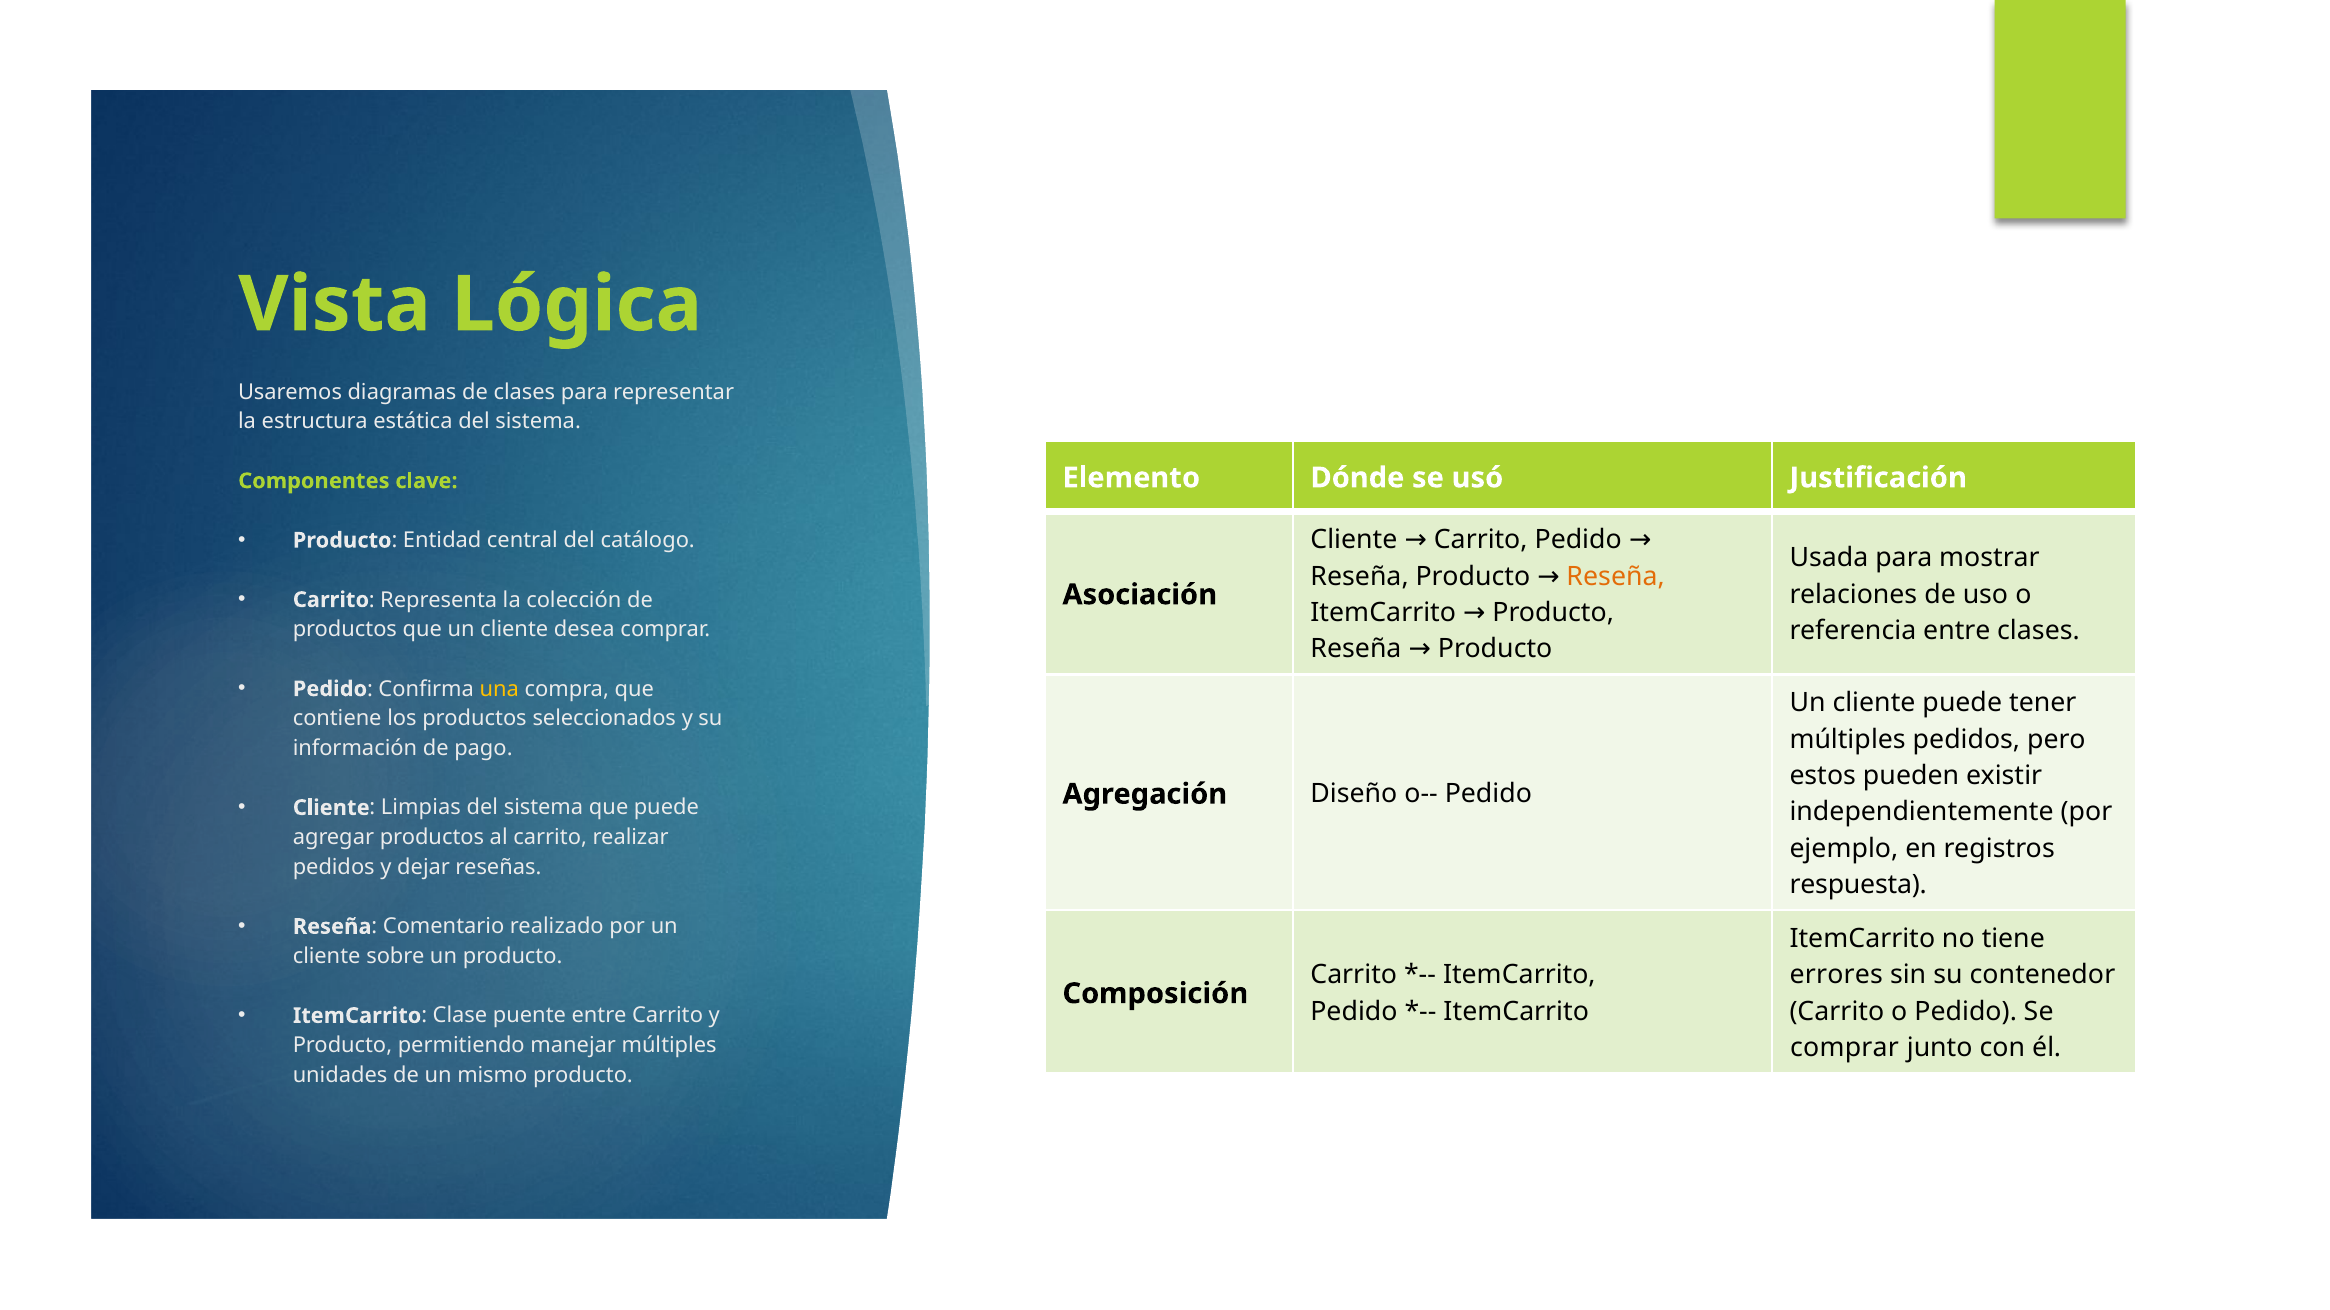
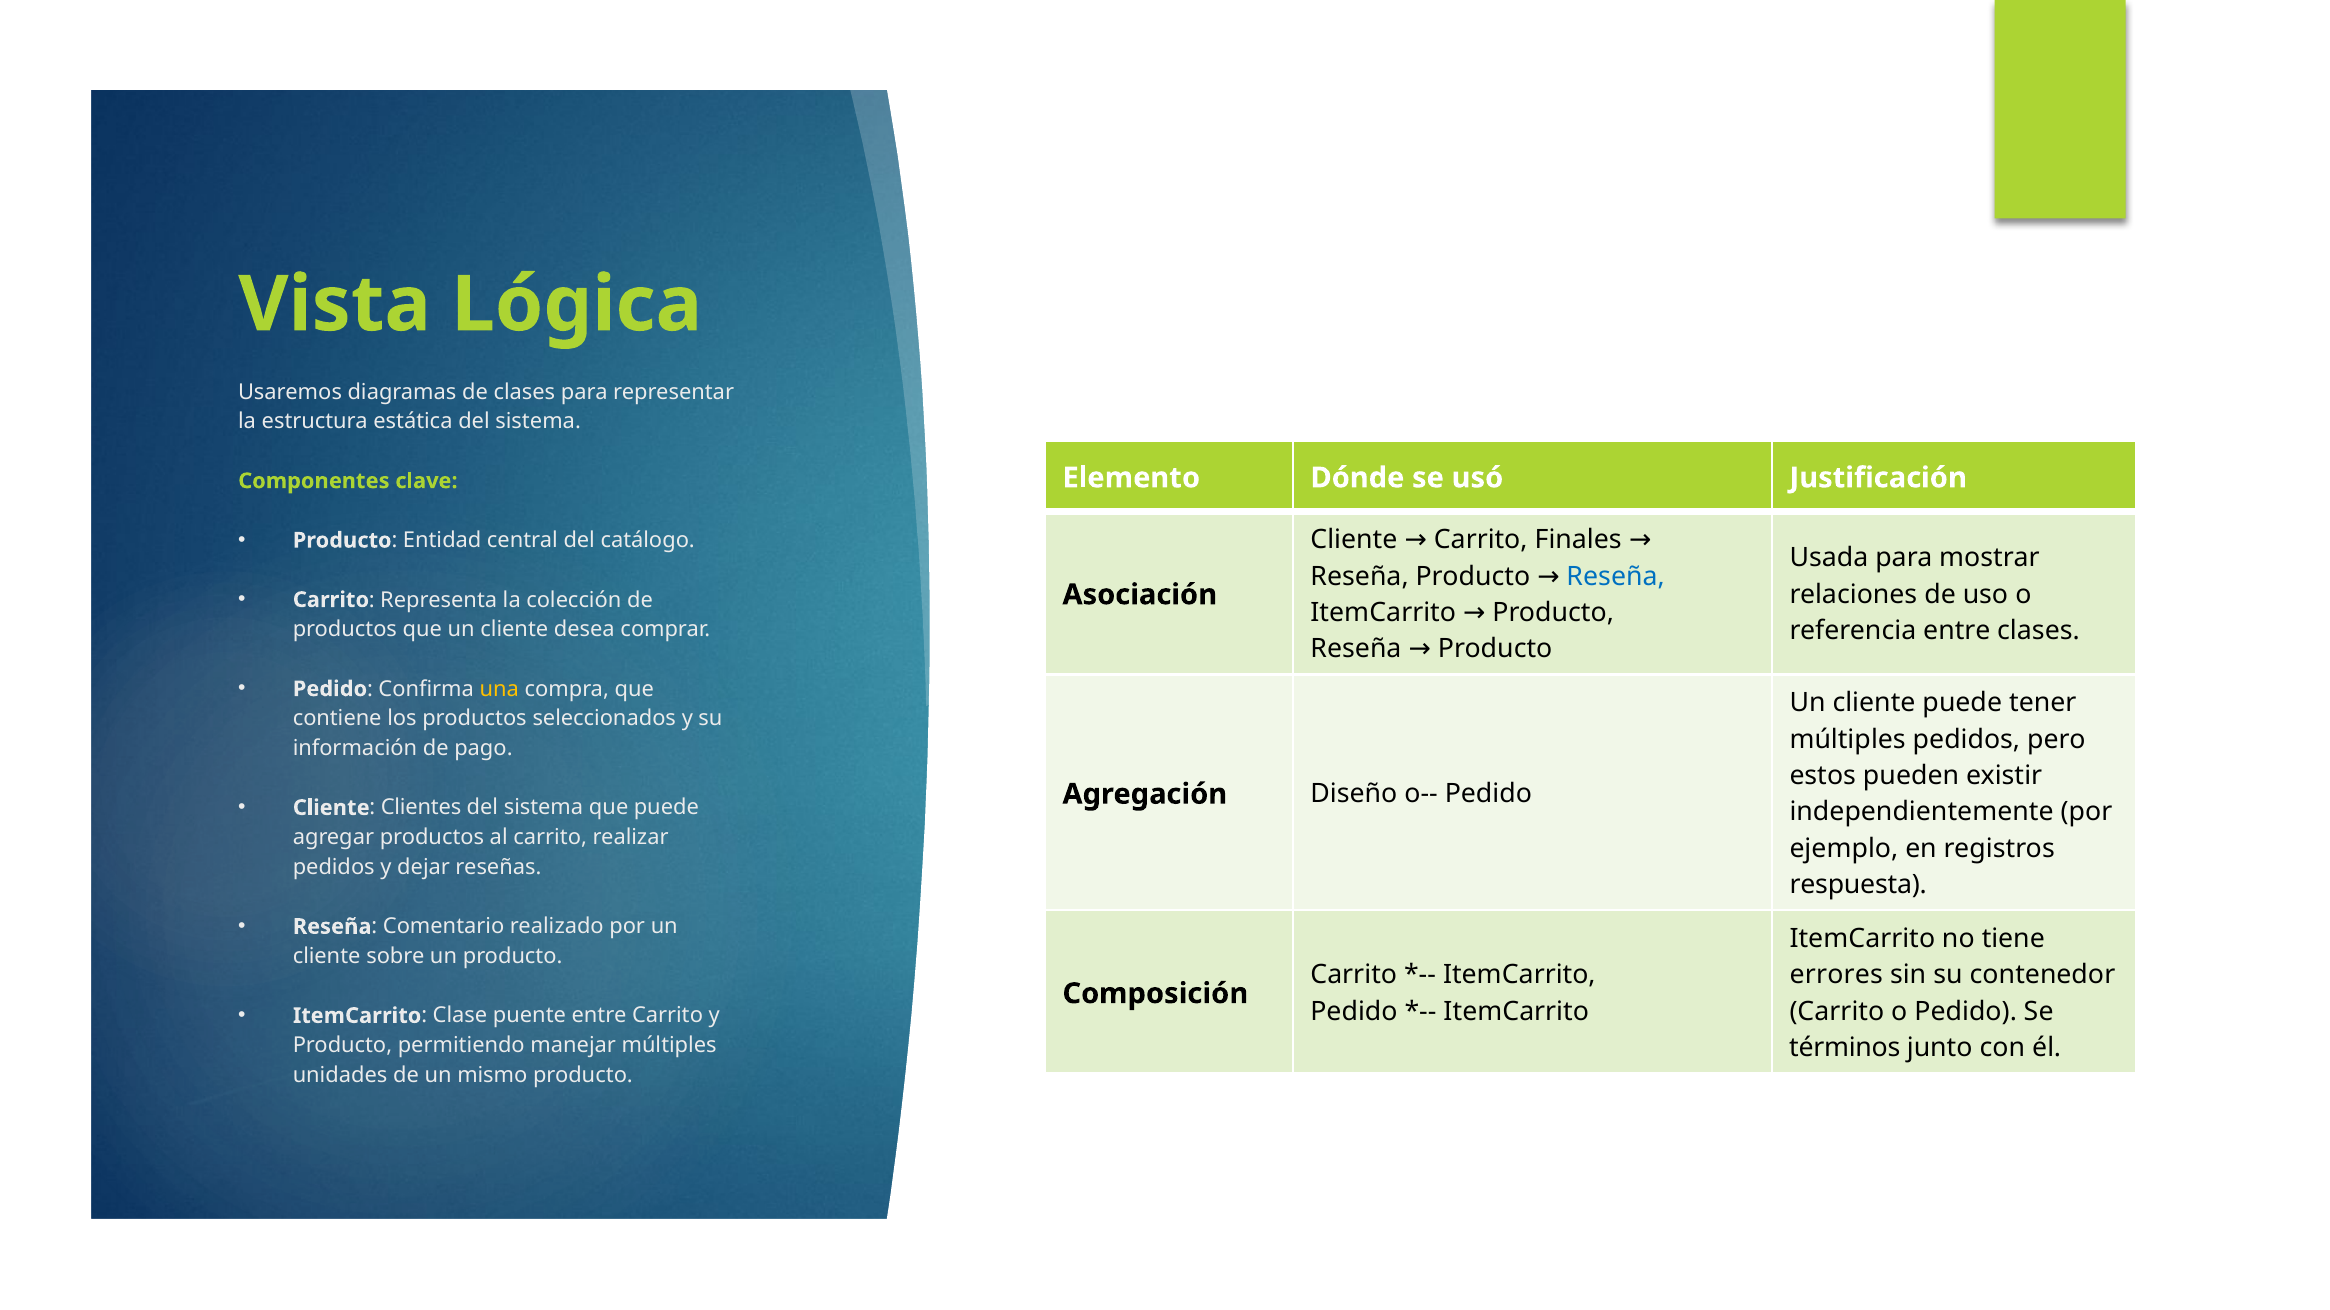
Carrito Pedido: Pedido -> Finales (1578, 540)
Reseña colour: orange -> blue (1616, 577)
Limpias: Limpias -> Clientes (421, 808)
comprar: comprar -> términos (1845, 1048)
